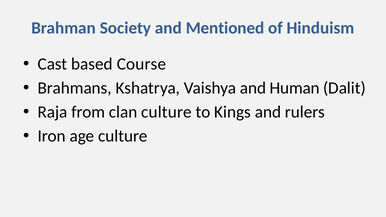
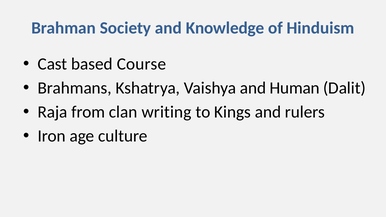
Mentioned: Mentioned -> Knowledge (225, 28)
clan culture: culture -> writing (166, 112)
